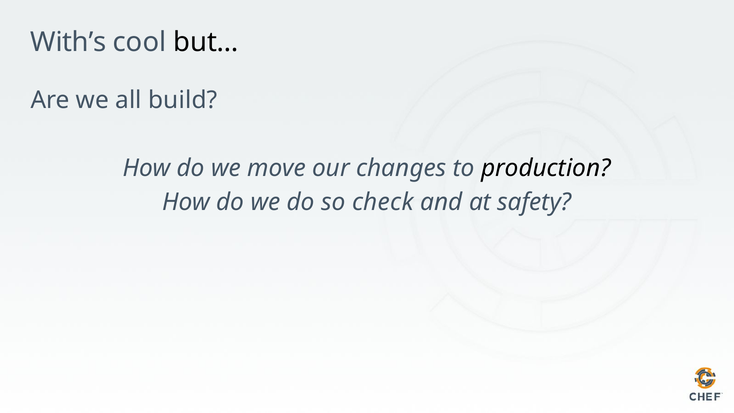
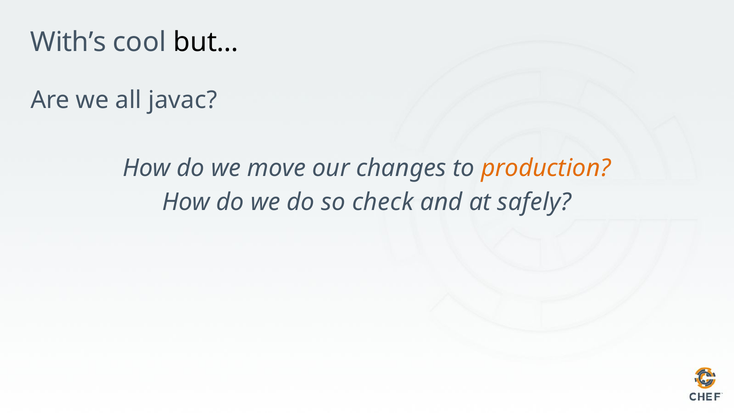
build: build -> javac (183, 100)
production colour: black -> orange (546, 168)
safety: safety -> safely (534, 202)
